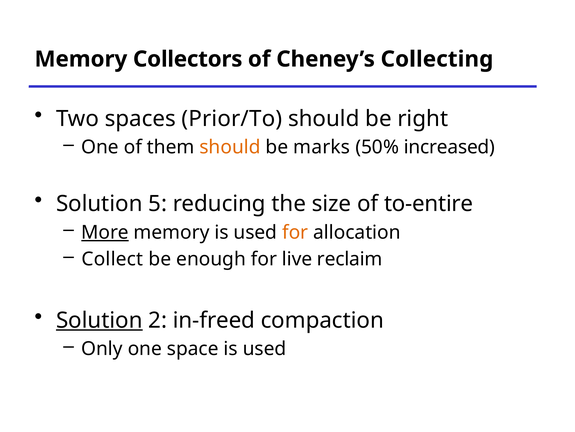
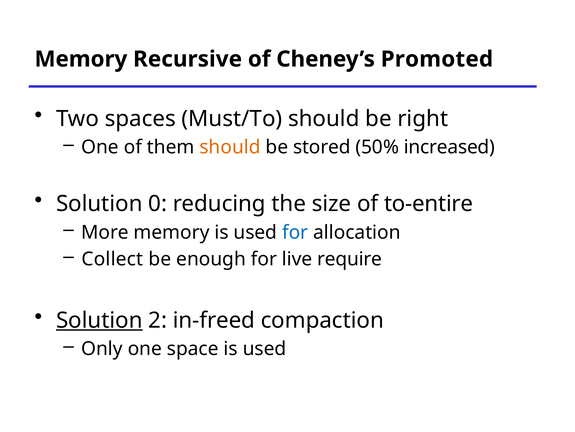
Collectors: Collectors -> Recursive (188, 59)
Collecting: Collecting -> Promoted (437, 59)
Prior/To: Prior/To -> Must/To (232, 118)
marks: marks -> stored (322, 147)
5: 5 -> 0 (158, 203)
More underline: present -> none (105, 232)
for colour: orange -> blue (295, 232)
reclaim: reclaim -> require (350, 259)
